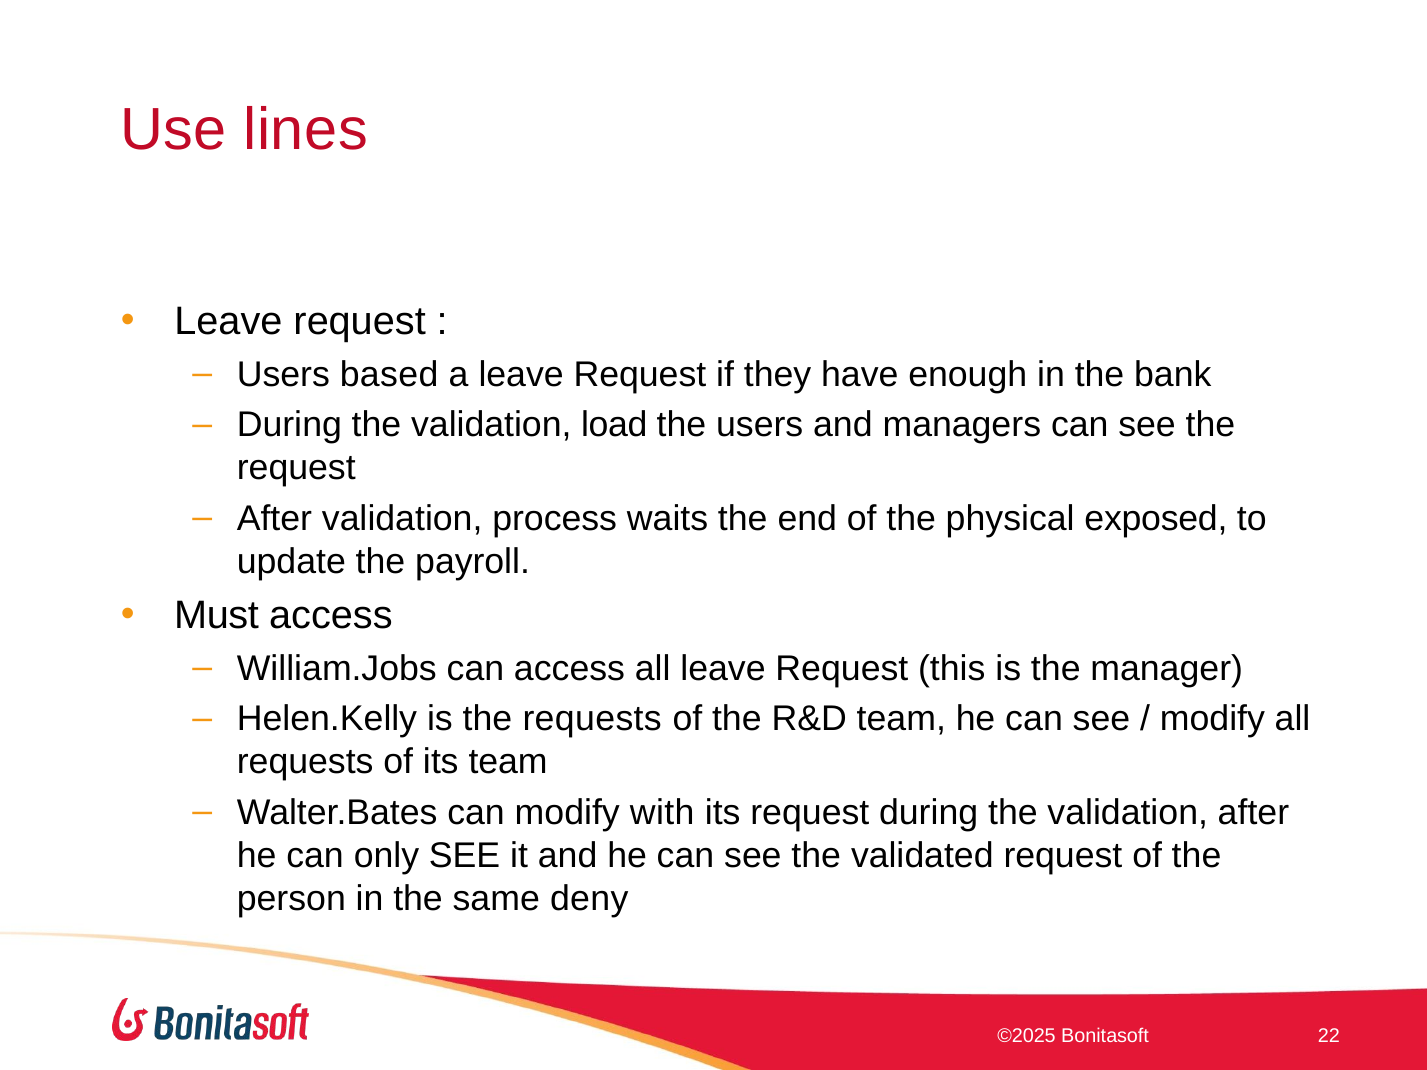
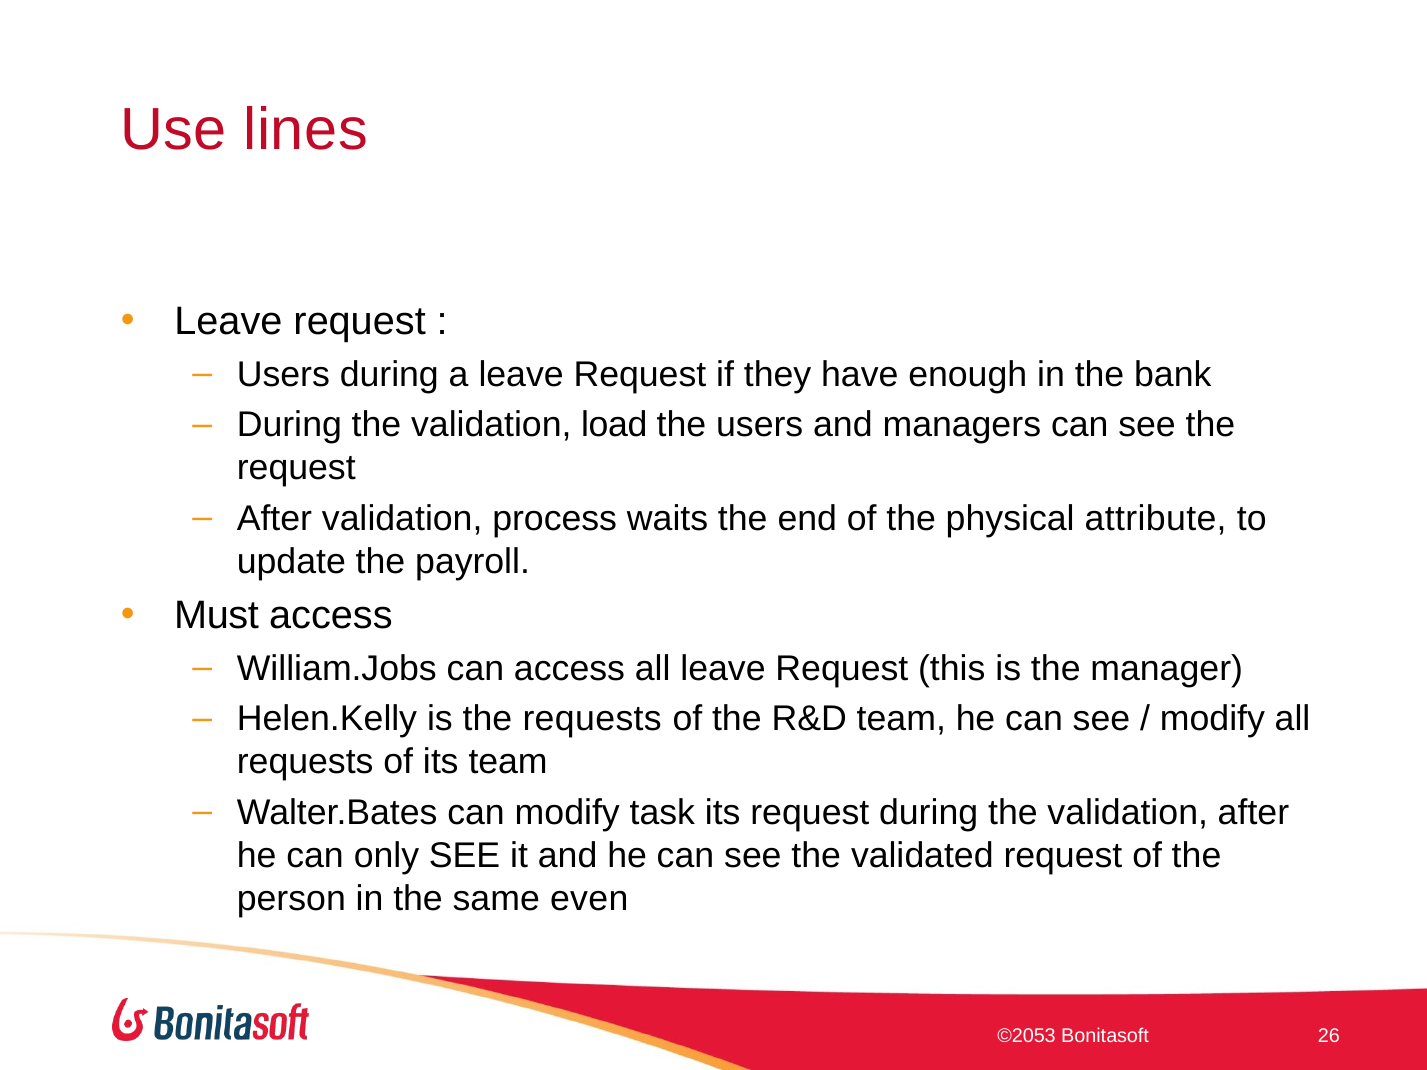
Users based: based -> during (389, 375)
exposed: exposed -> attribute (1156, 519)
with: with -> task (662, 813)
deny: deny -> even (589, 899)
©2025: ©2025 -> ©2053 (1027, 1036)
22: 22 -> 26 (1329, 1036)
